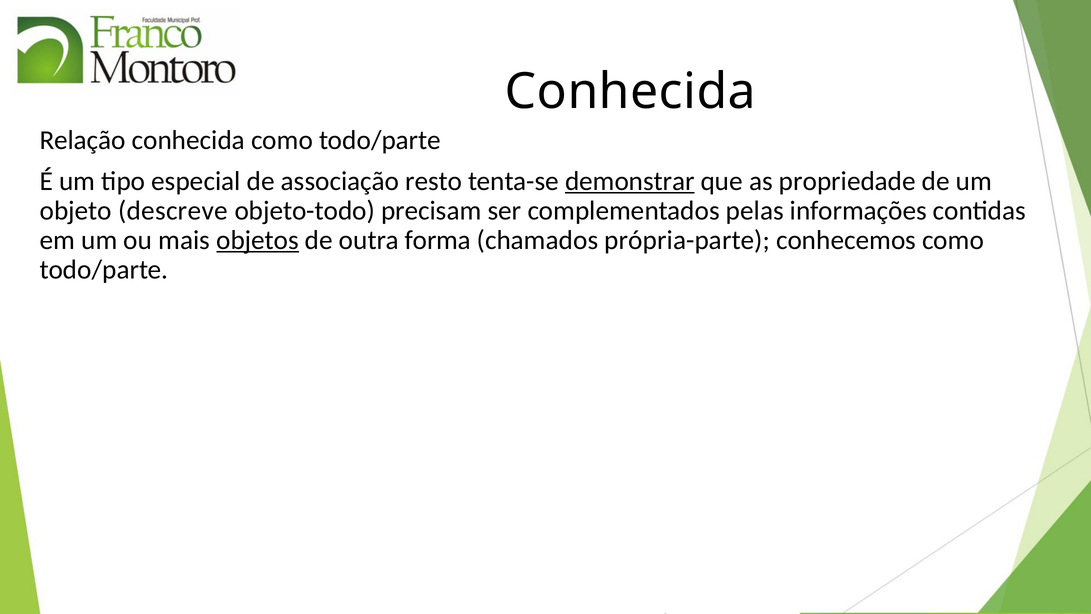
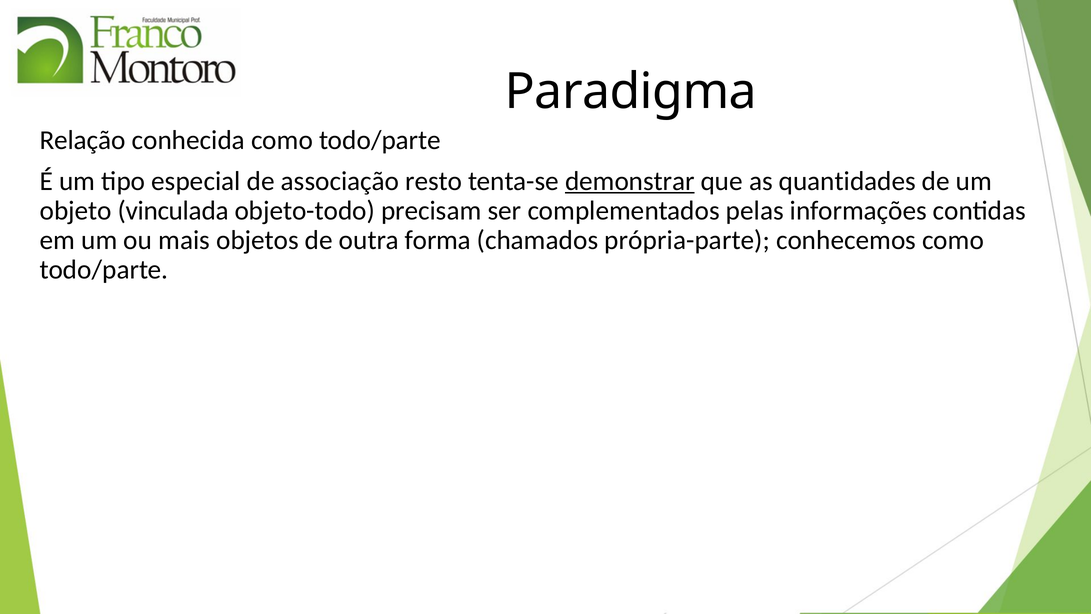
Conhecida: Conhecida -> Paradigma (631, 92)
propriedade: propriedade -> quantidades (847, 181)
descreve: descreve -> vinculada (173, 211)
objetos underline: present -> none (258, 240)
